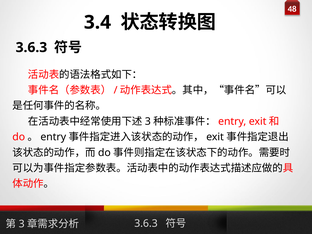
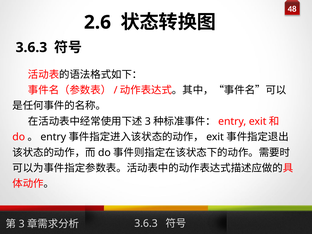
3.4: 3.4 -> 2.6 (97, 22)
